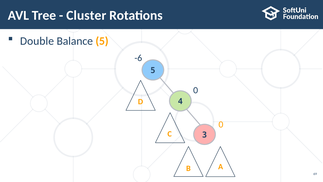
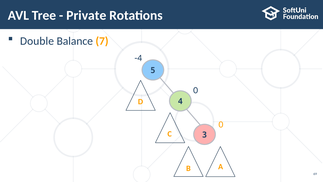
Cluster: Cluster -> Private (86, 15)
Balance 5: 5 -> 7 (102, 41)
-6: -6 -> -4 (138, 58)
